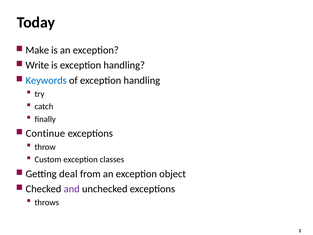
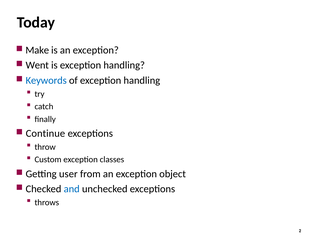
Write: Write -> Went (37, 65)
deal: deal -> user (68, 174)
and colour: purple -> blue (72, 189)
